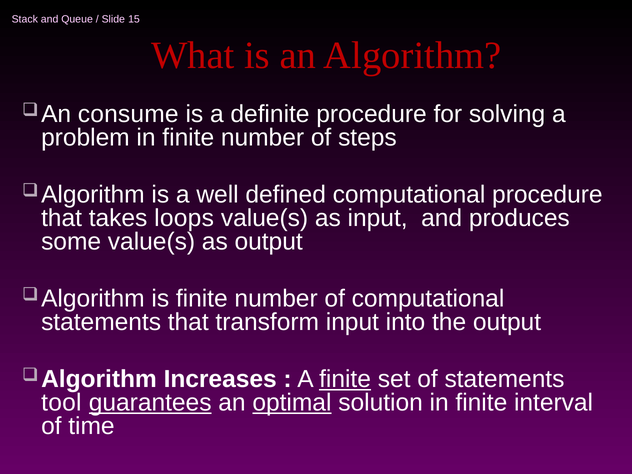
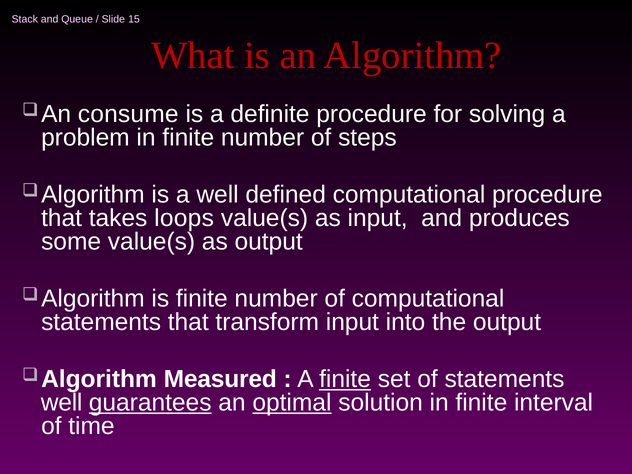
Increases: Increases -> Measured (220, 379)
tool: tool -> well (62, 402)
